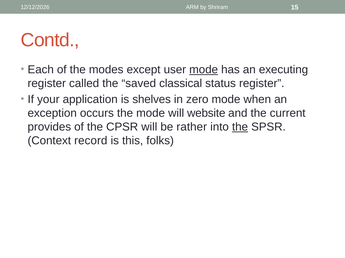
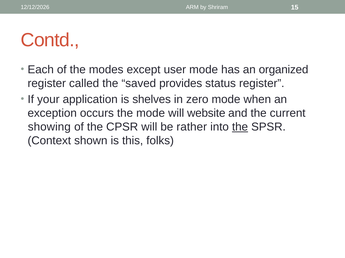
mode underline: present -> none (204, 70)
executing: executing -> organized (284, 70)
classical: classical -> provides (181, 84)
provides: provides -> showing (49, 127)
record: record -> shown (91, 141)
